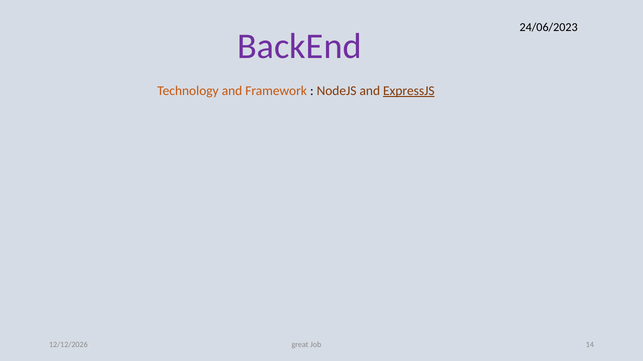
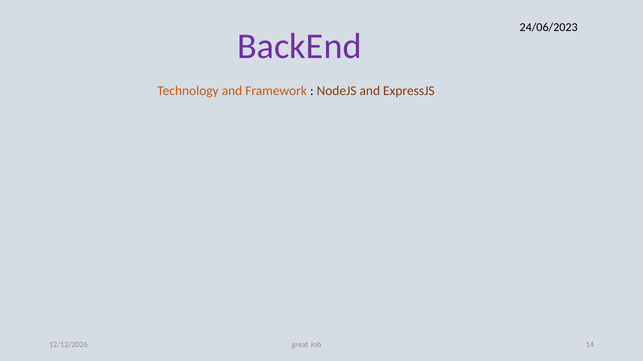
ExpressJS underline: present -> none (409, 91)
